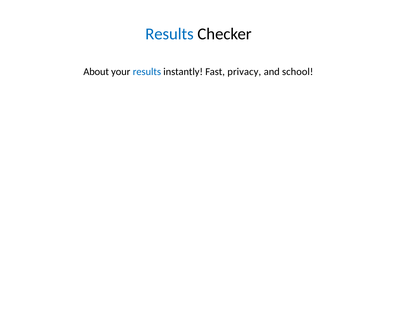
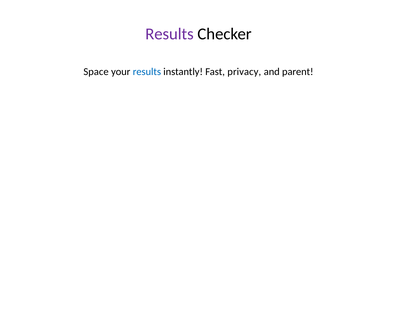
Results colour: blue -> purple (169, 34)
About: About -> Space (96, 72)
school: school -> parent (298, 72)
